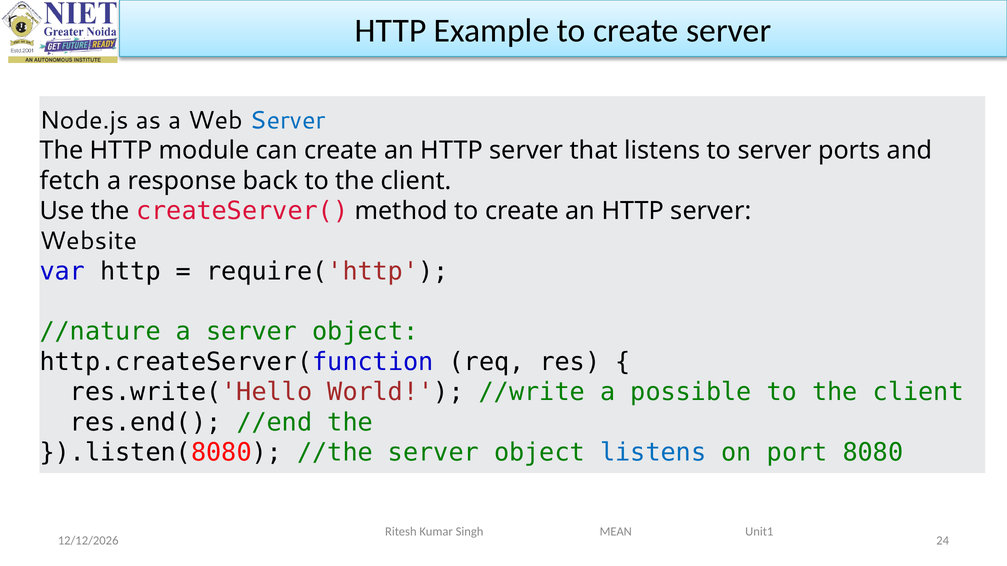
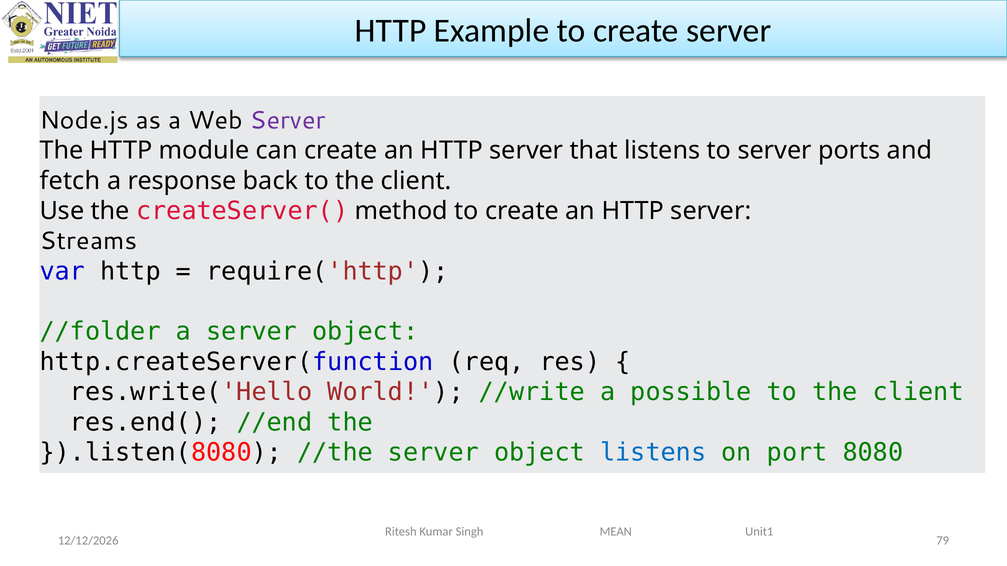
Server colour: blue -> purple (288, 120)
Website: Website -> Streams (88, 241)
//nature: //nature -> //folder (100, 332)
24: 24 -> 79 (943, 541)
